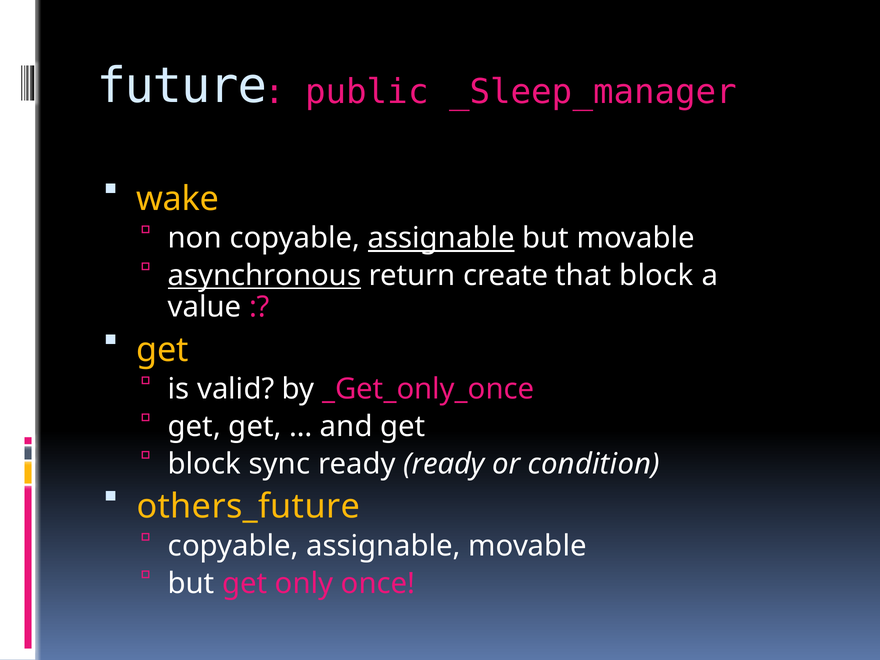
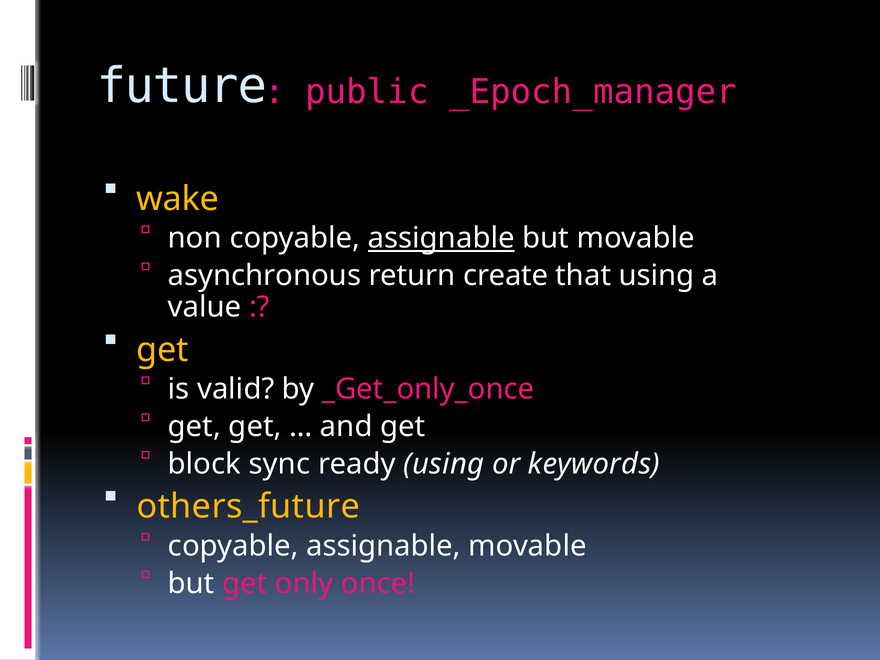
_Sleep_manager: _Sleep_manager -> _Epoch_manager (593, 92)
asynchronous underline: present -> none (265, 276)
that block: block -> using (657, 276)
ready ready: ready -> using (444, 464)
condition: condition -> keywords (594, 464)
